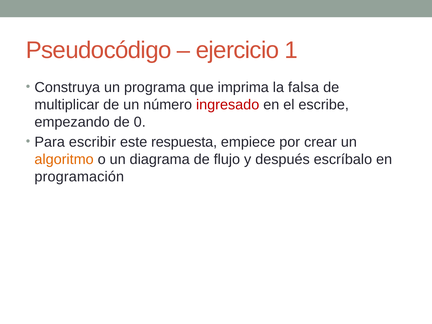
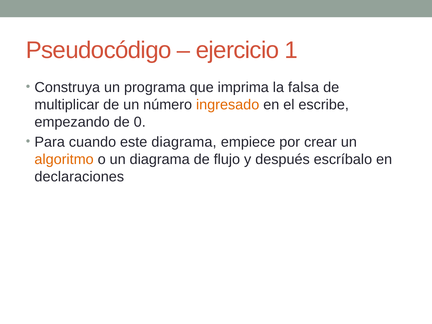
ingresado colour: red -> orange (228, 105)
escribir: escribir -> cuando (92, 142)
este respuesta: respuesta -> diagrama (184, 142)
programación: programación -> declaraciones (79, 177)
